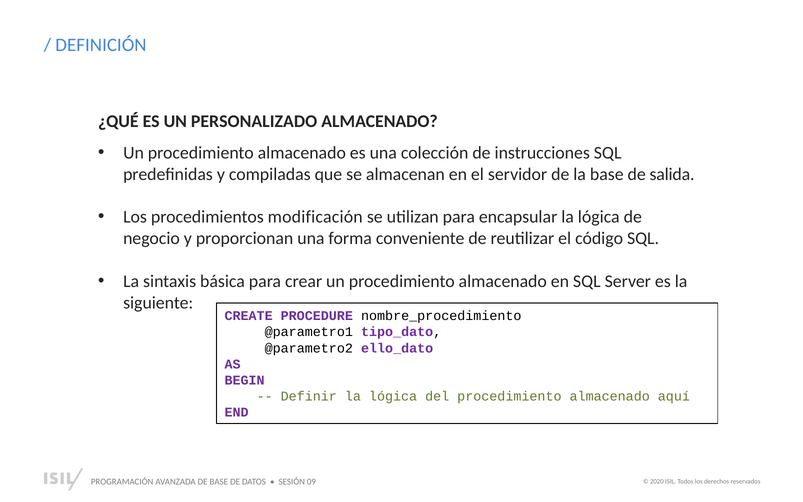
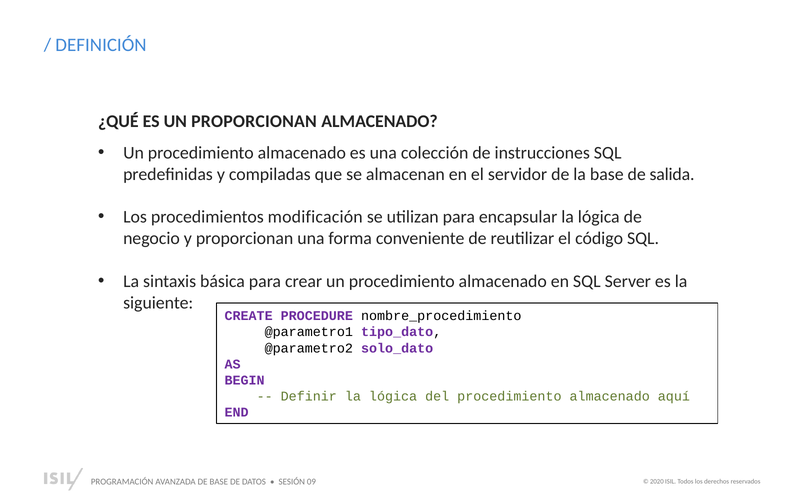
UN PERSONALIZADO: PERSONALIZADO -> PROPORCIONAN (254, 121)
ello_dato: ello_dato -> solo_dato (397, 348)
